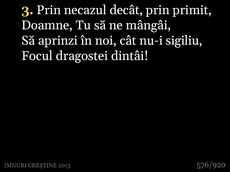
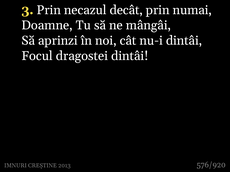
primit: primit -> numai (192, 10)
nu-i sigiliu: sigiliu -> dintâi (184, 41)
